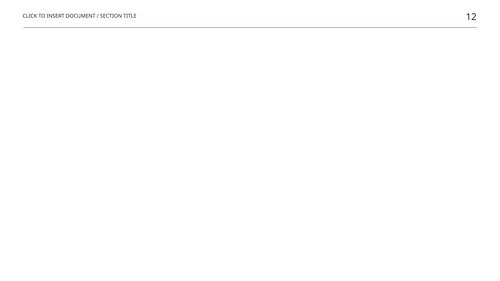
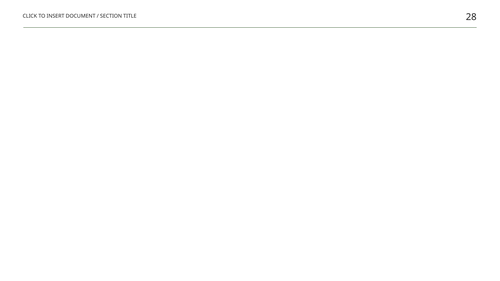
12: 12 -> 28 (471, 17)
